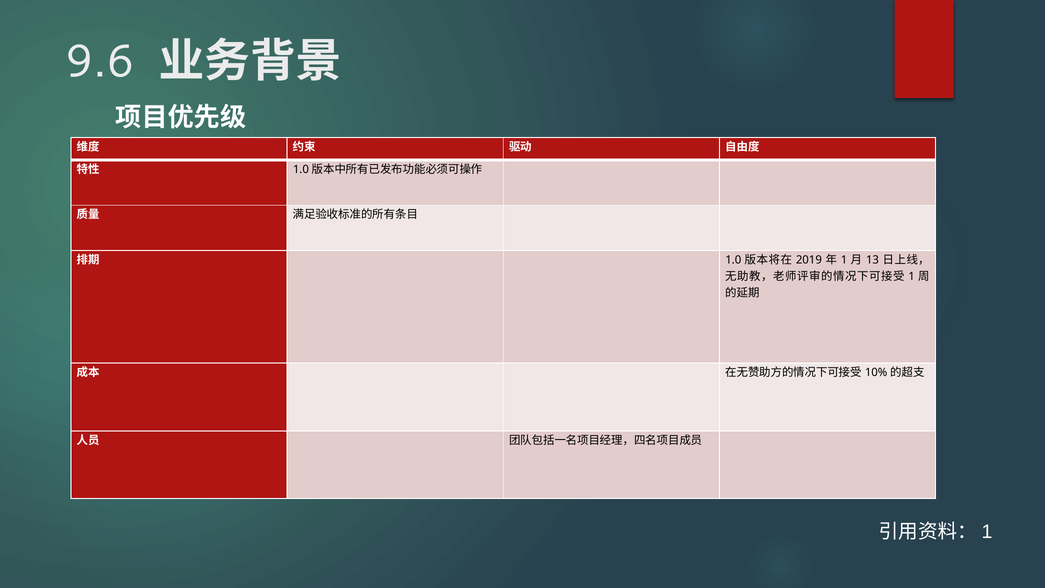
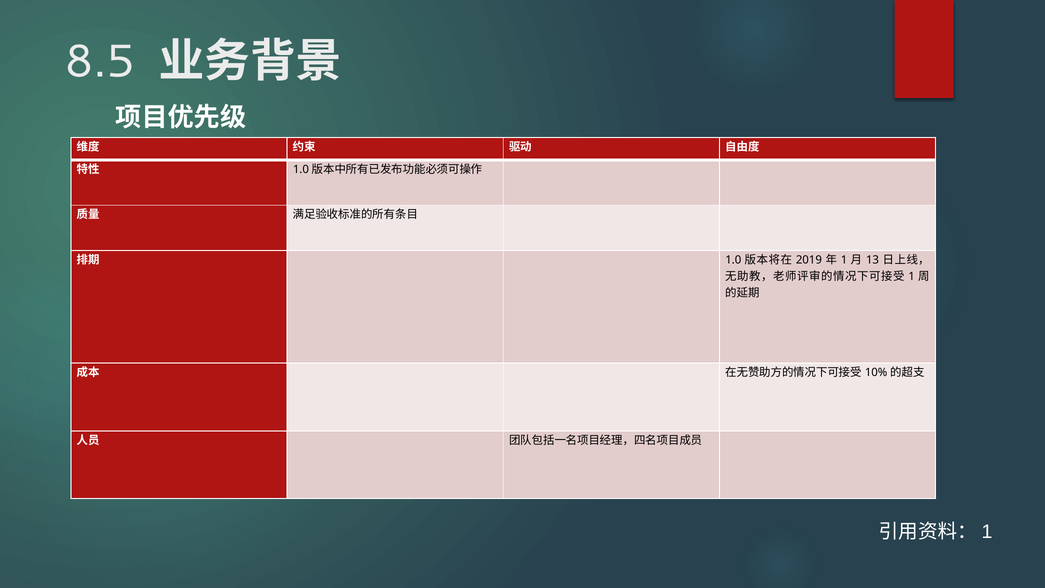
9.6: 9.6 -> 8.5 (100, 62)
